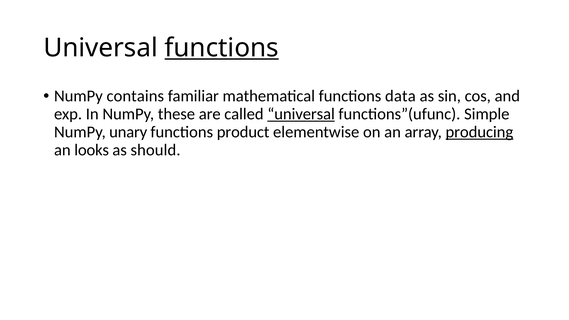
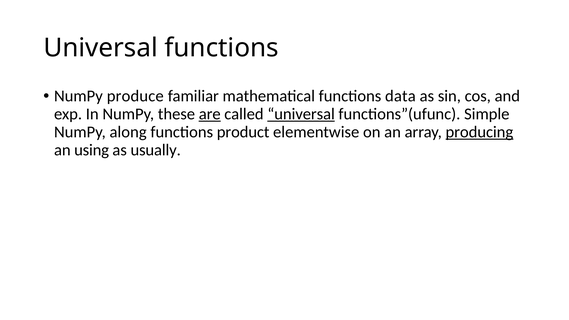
functions underline: present -> none (222, 48)
contains: contains -> produce (135, 96)
are underline: none -> present (210, 114)
unary: unary -> along (128, 132)
looks: looks -> using (92, 150)
should: should -> usually (156, 150)
